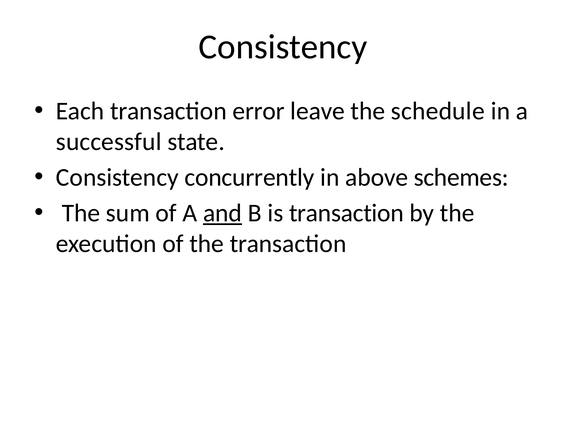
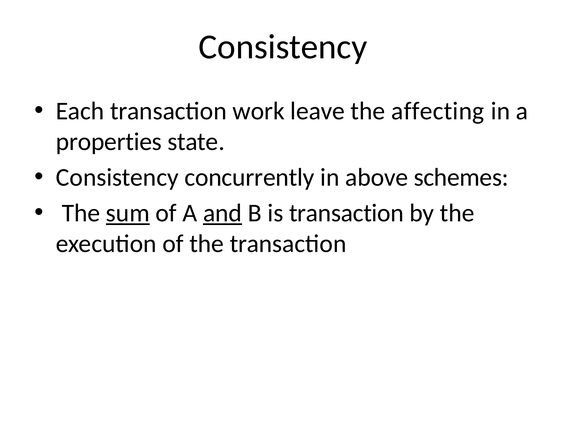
error: error -> work (259, 111)
schedule: schedule -> affecting (438, 111)
successful: successful -> properties (109, 141)
sum underline: none -> present (128, 213)
